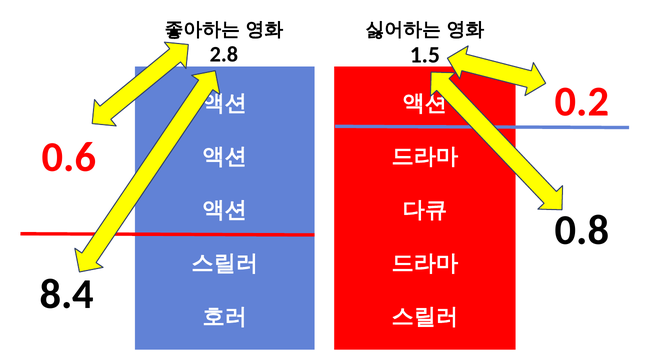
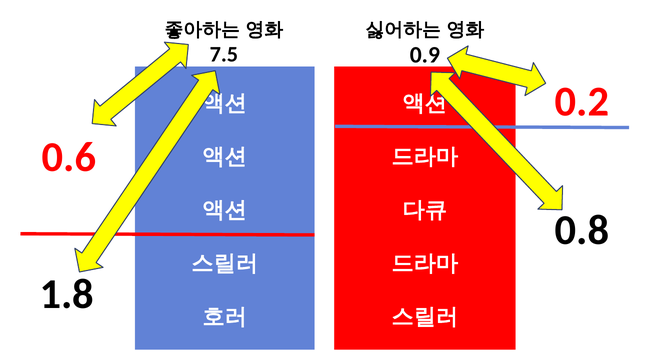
2.8: 2.8 -> 7.5 (224, 54)
1.5: 1.5 -> 0.9 (425, 55)
8.4: 8.4 -> 1.8 (67, 294)
